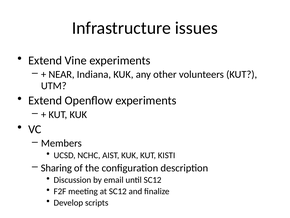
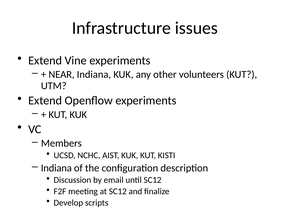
Sharing: Sharing -> Indiana (56, 168)
